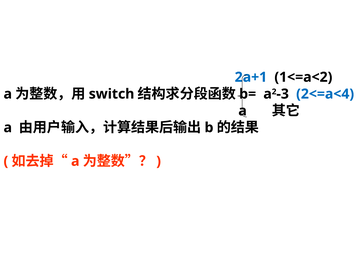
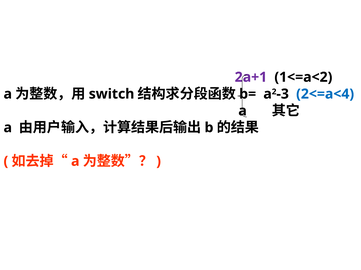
2a+1 colour: blue -> purple (251, 77)
